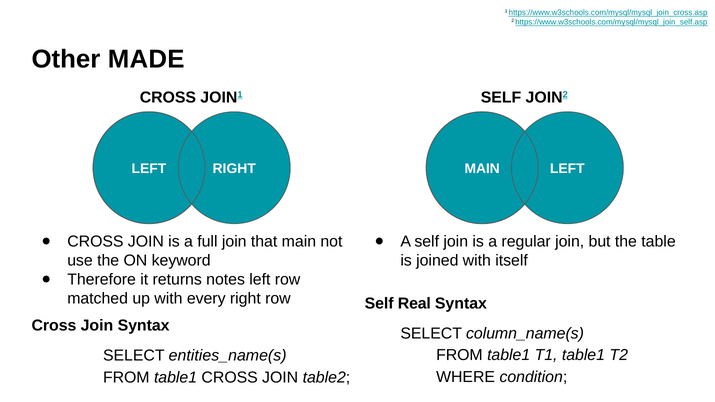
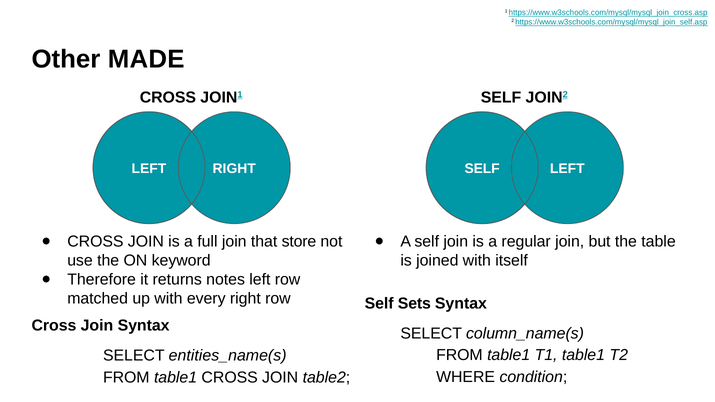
MAIN: MAIN -> SELF (482, 169)
that main: main -> store (299, 242)
Real: Real -> Sets (414, 304)
